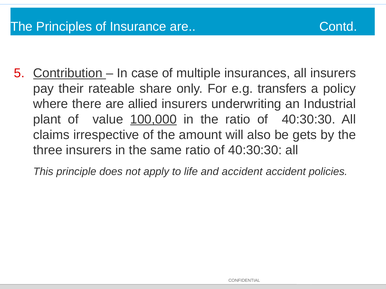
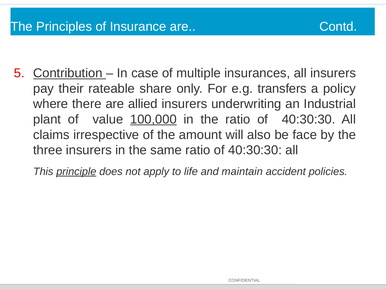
gets: gets -> face (305, 135)
principle underline: none -> present (76, 172)
and accident: accident -> maintain (242, 172)
